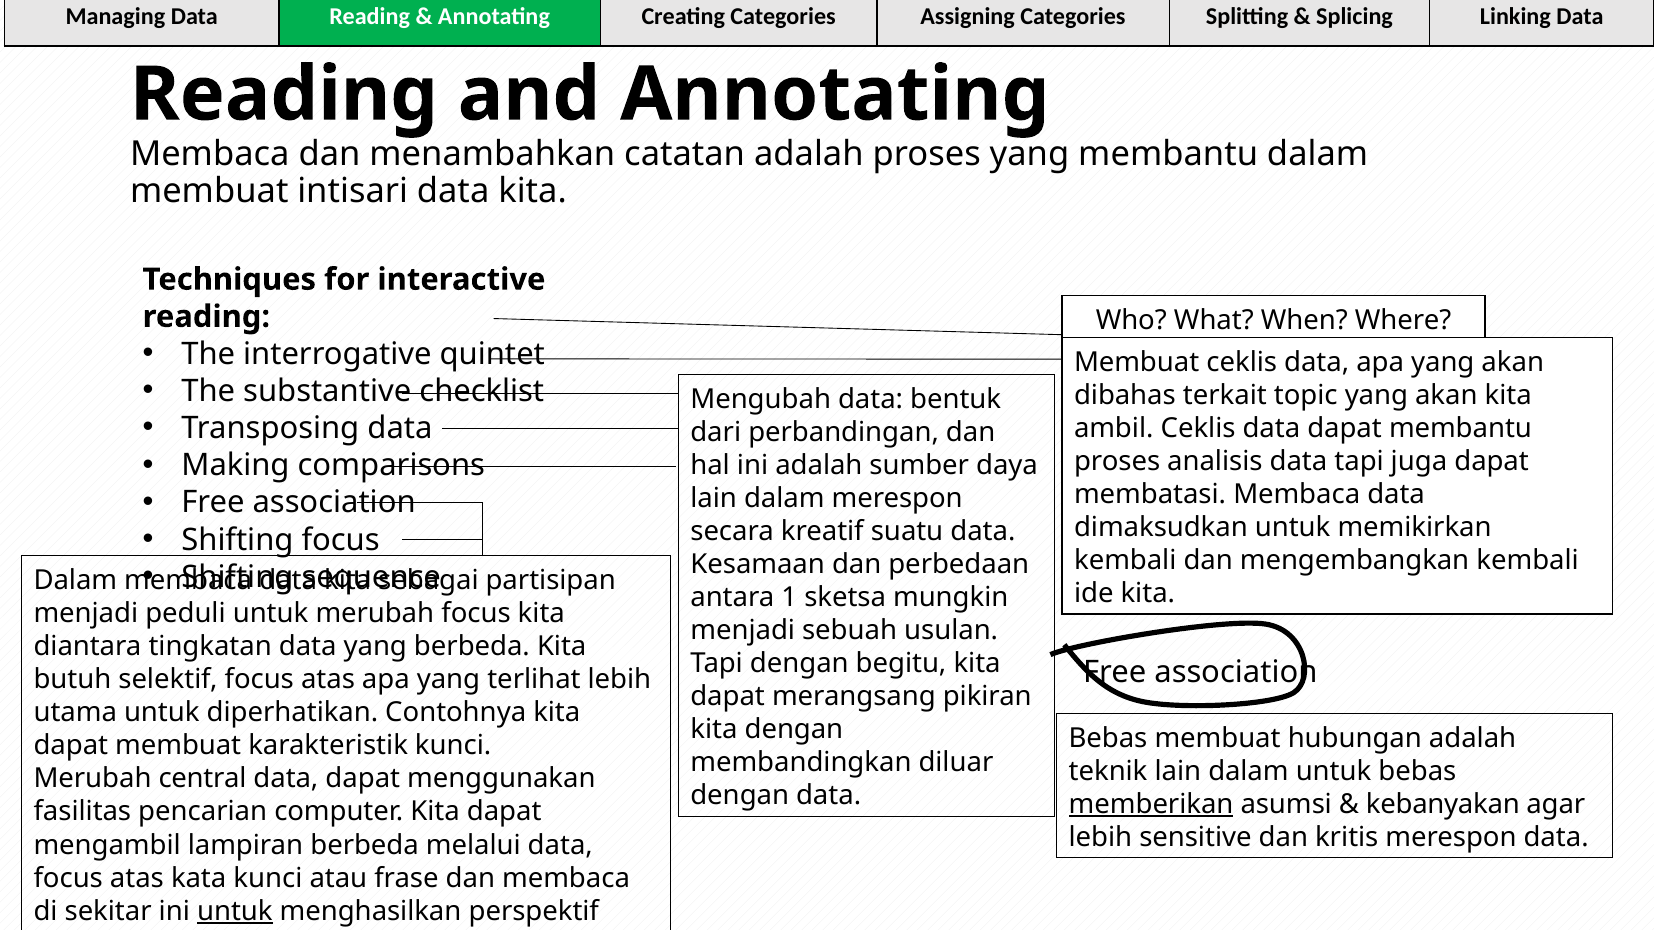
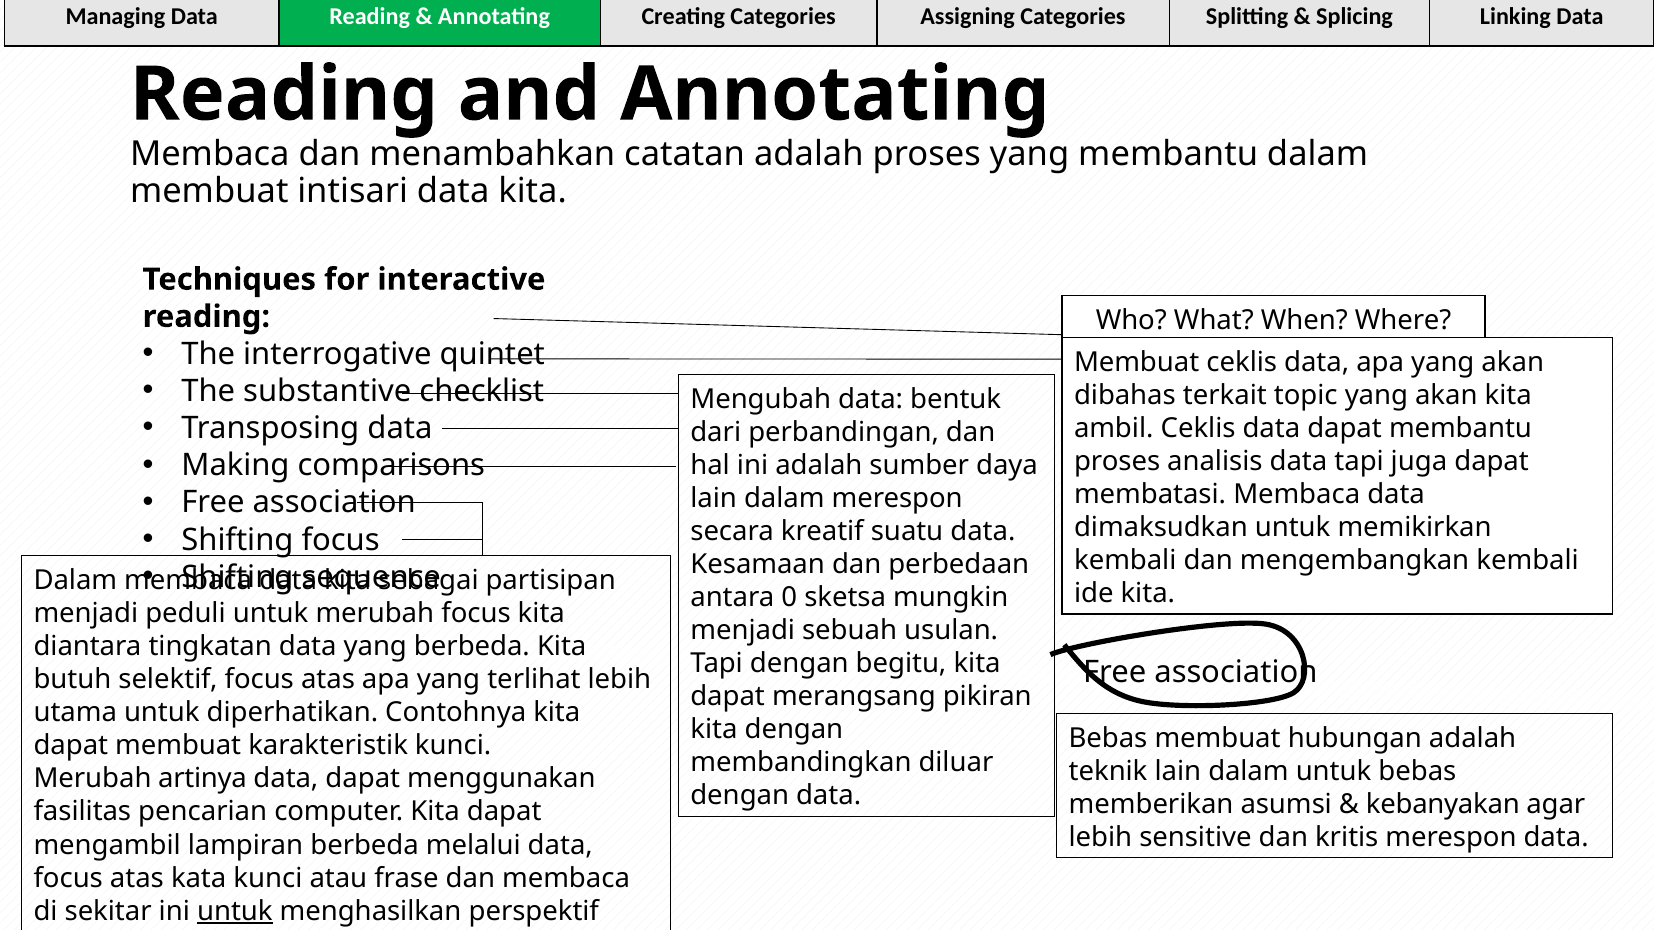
1: 1 -> 0 (789, 598)
central: central -> artinya (203, 779)
memberikan underline: present -> none (1151, 805)
